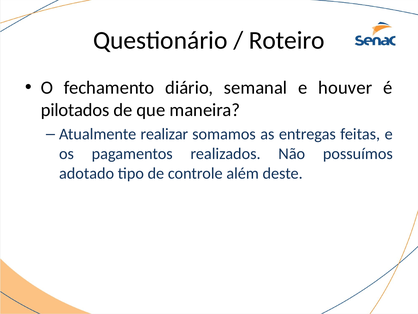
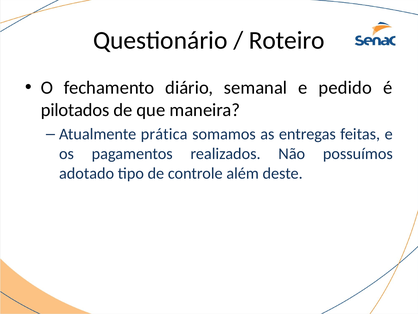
houver: houver -> pedido (345, 88)
realizar: realizar -> prática (164, 134)
